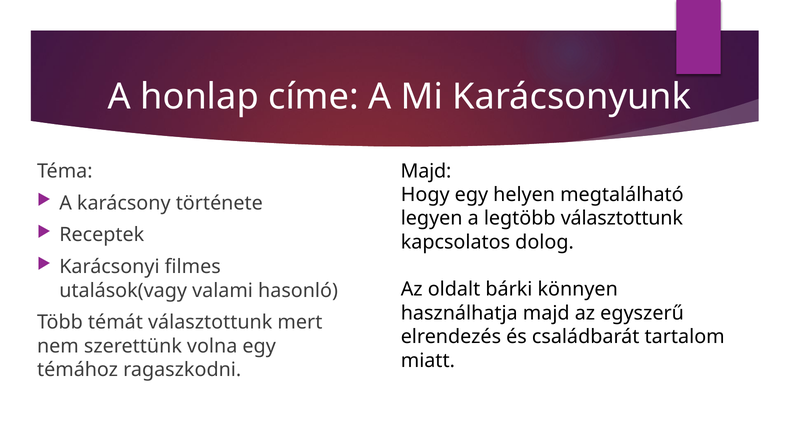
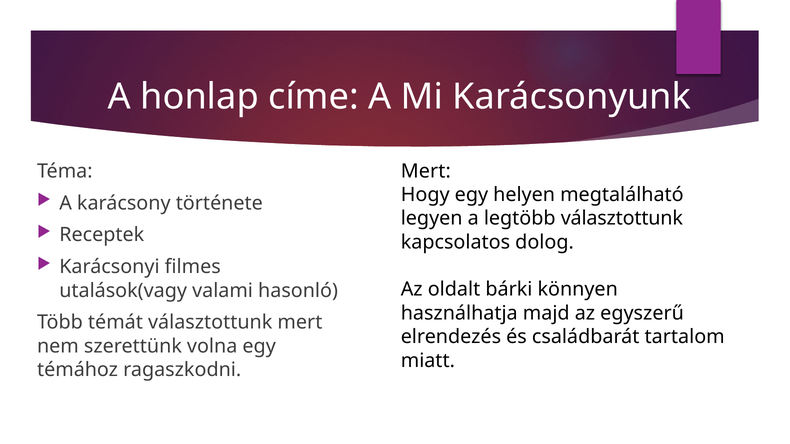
Majd: Majd -> Mert (426, 171)
